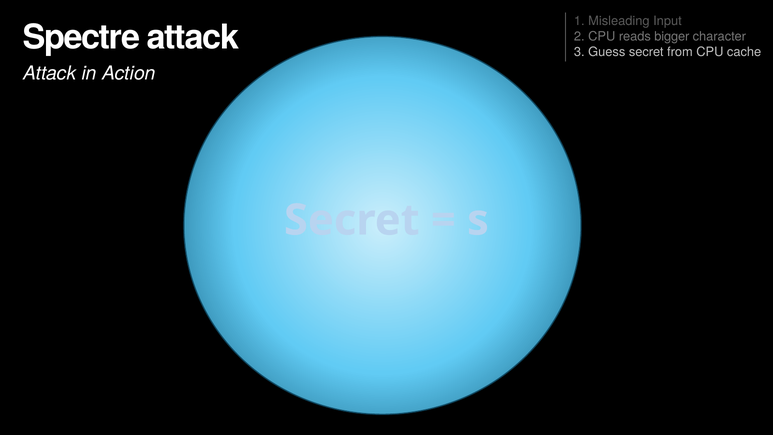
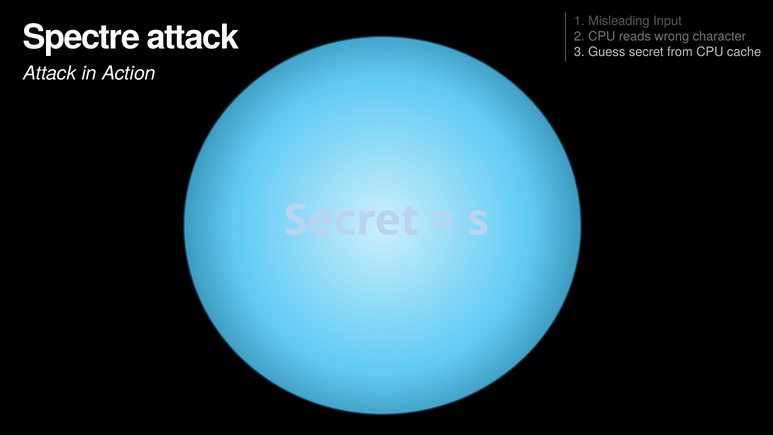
bigger: bigger -> wrong (672, 36)
